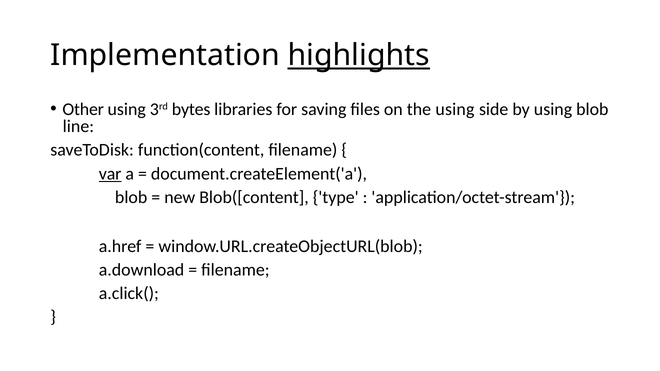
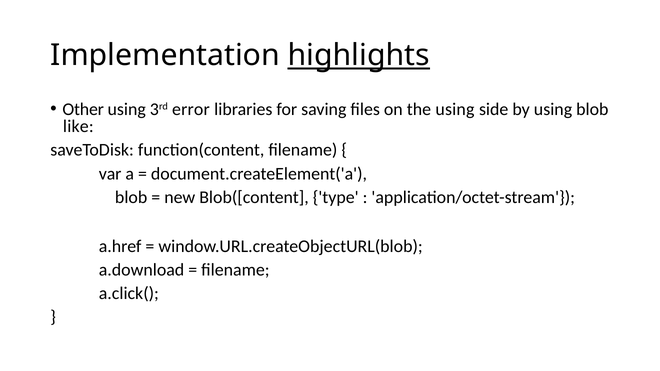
bytes: bytes -> error (191, 109)
line: line -> like (78, 127)
var underline: present -> none (110, 174)
